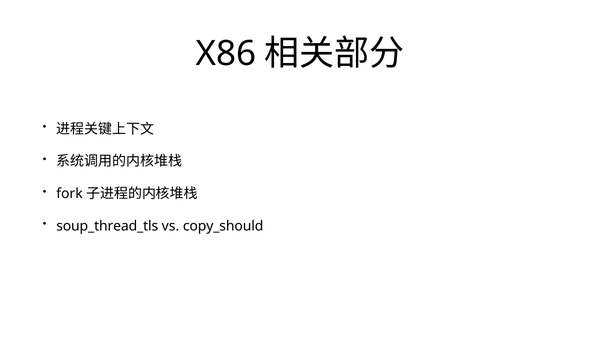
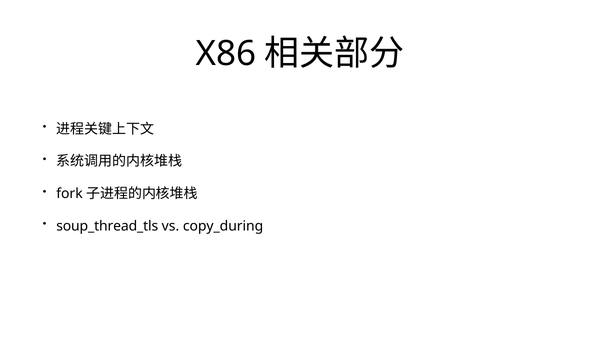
copy_should: copy_should -> copy_during (223, 226)
